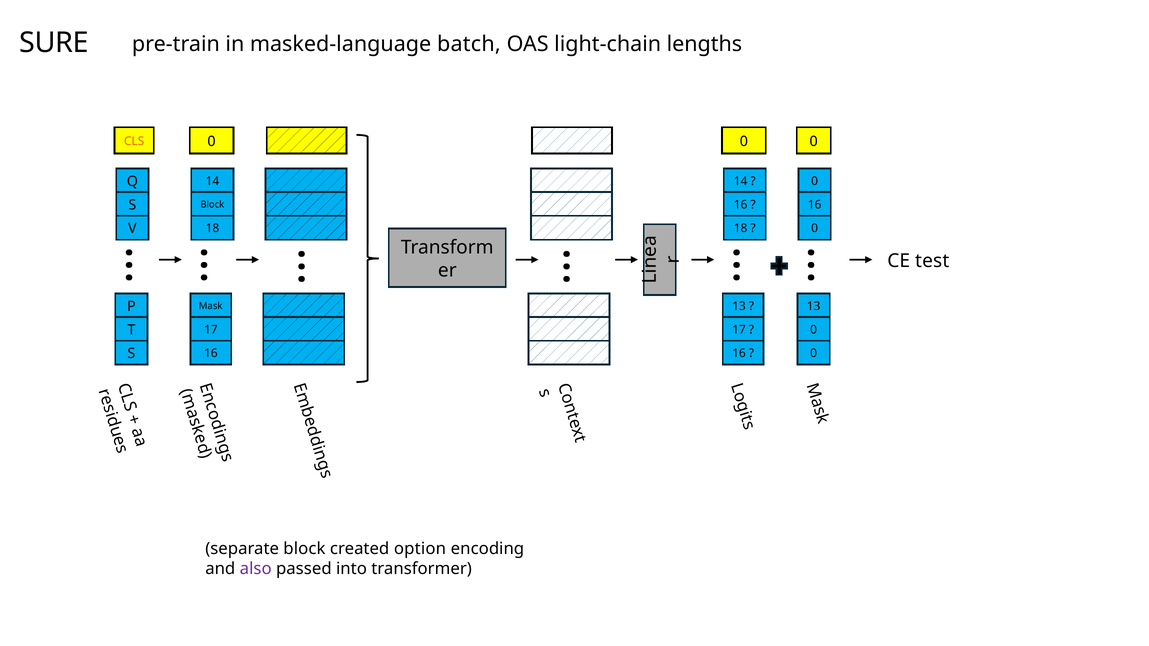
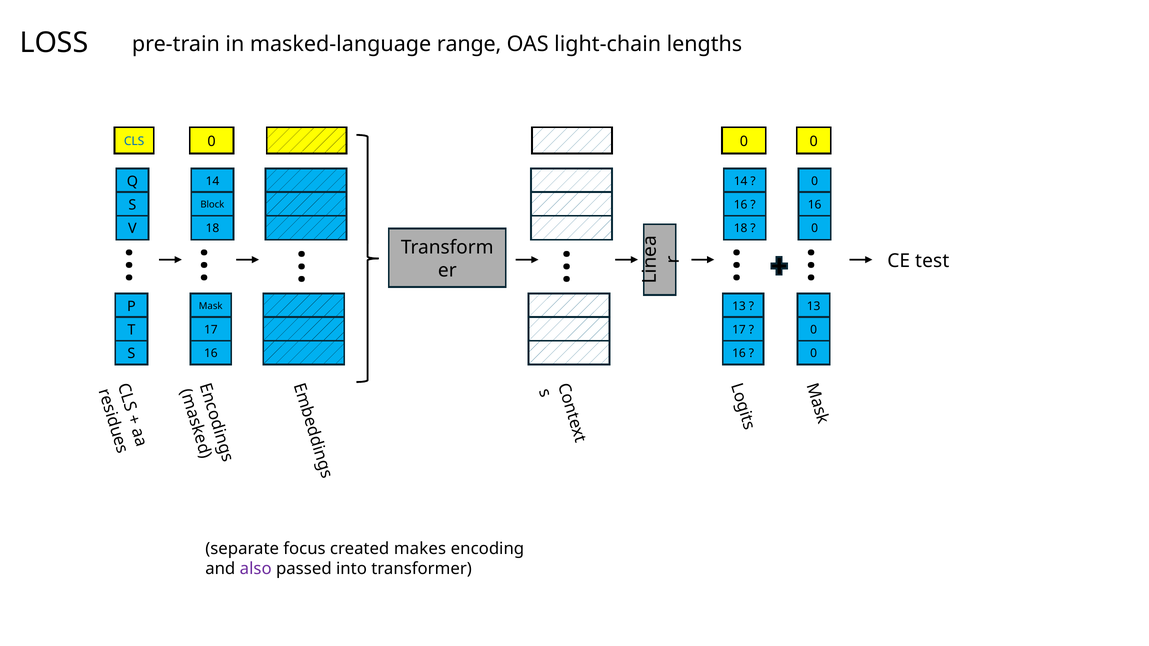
SURE: SURE -> LOSS (54, 43)
batch: batch -> range (469, 44)
CLS colour: orange -> blue (134, 141)
separate block: block -> focus (305, 549)
option: option -> makes (420, 549)
